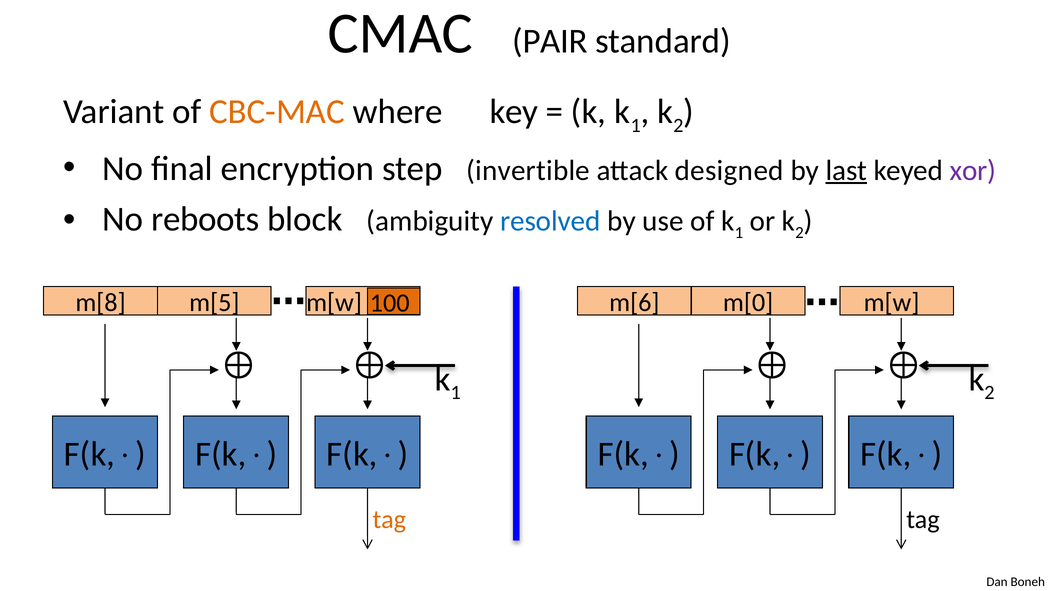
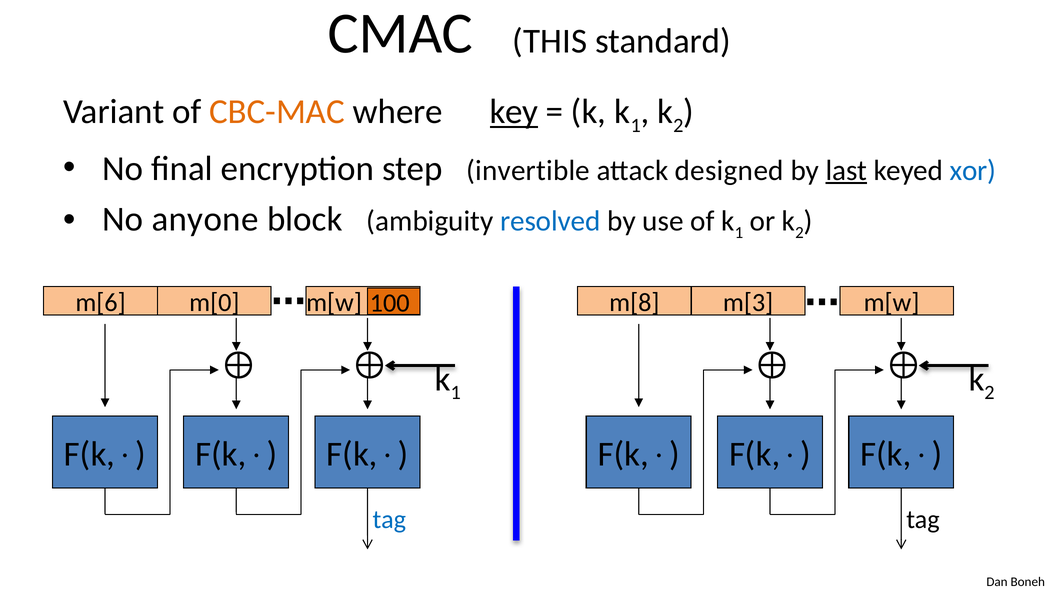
PAIR: PAIR -> THIS (550, 41)
key underline: none -> present (514, 112)
xor colour: purple -> blue (973, 170)
reboots: reboots -> anyone (205, 219)
m[8: m[8 -> m[6 (101, 303)
m[5: m[5 -> m[0 (214, 303)
m[6: m[6 -> m[8 (634, 303)
m[0: m[0 -> m[3 (748, 303)
tag colour: orange -> blue (389, 519)
